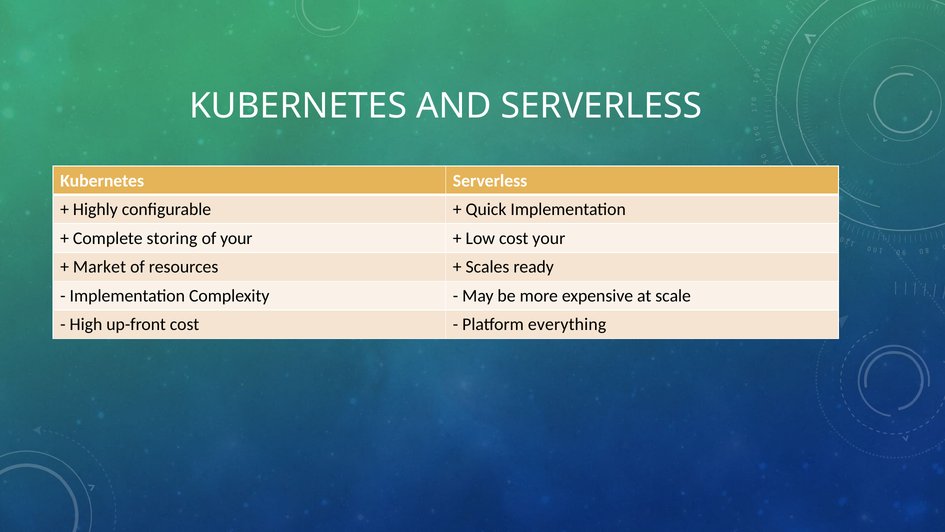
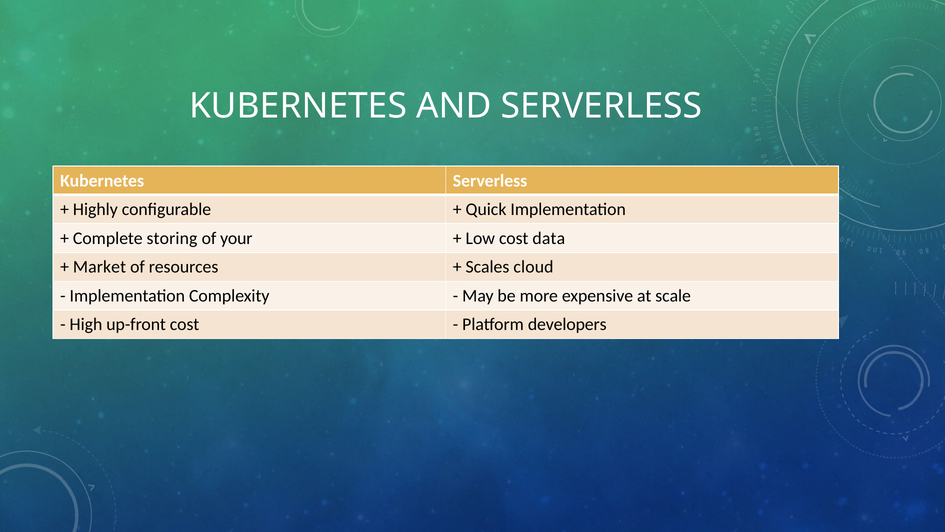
cost your: your -> data (549, 238)
ready: ready -> cloud (533, 267)
everything: everything -> developers (567, 324)
